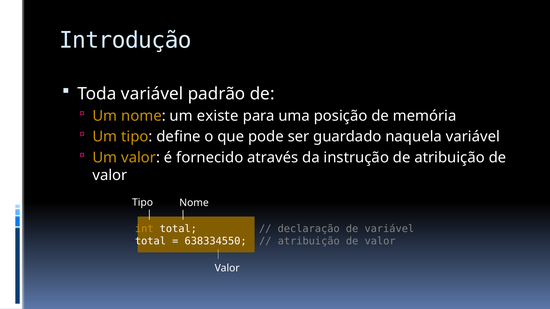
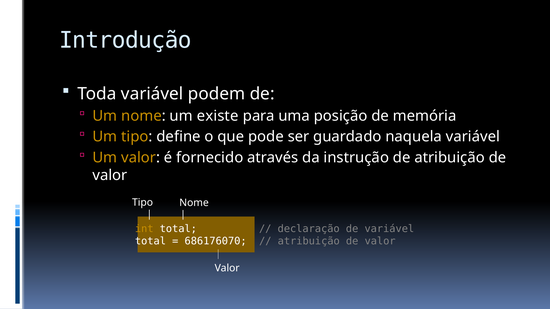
padrão: padrão -> podem (217, 94)
638334550: 638334550 -> 686176070 (216, 241)
